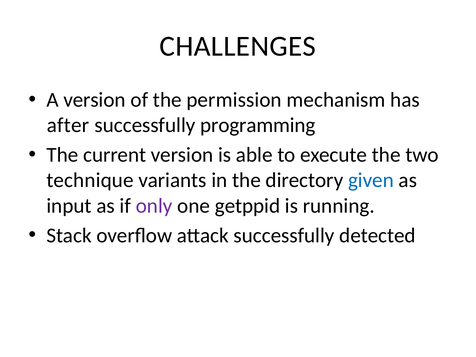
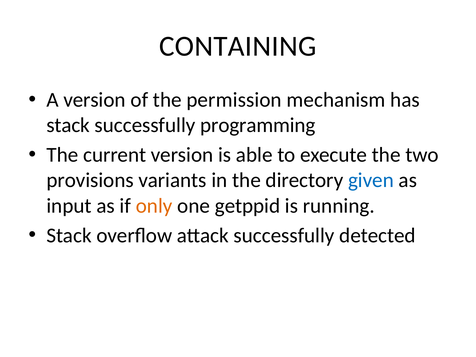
CHALLENGES: CHALLENGES -> CONTAINING (238, 46)
after: after -> stack (68, 125)
technique: technique -> provisions (90, 180)
only colour: purple -> orange (154, 206)
